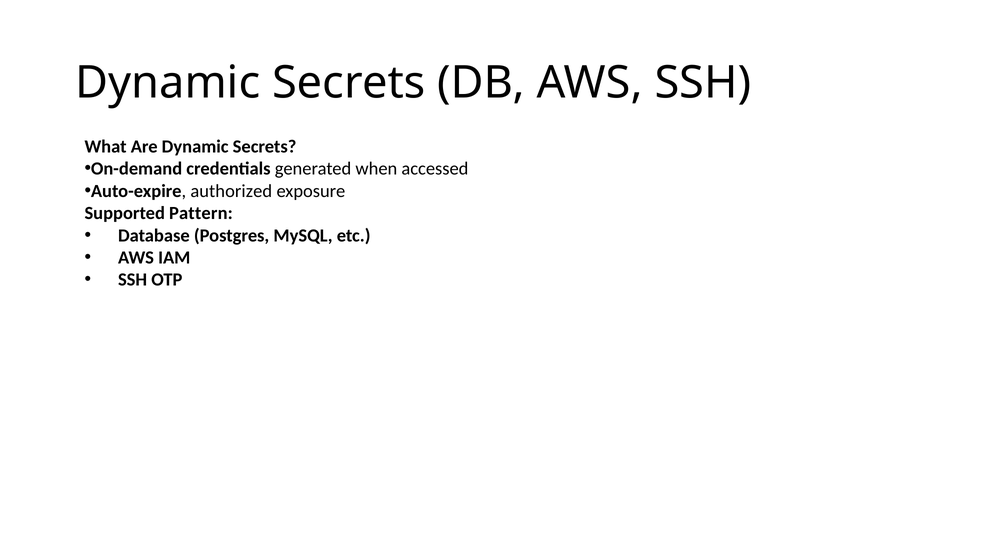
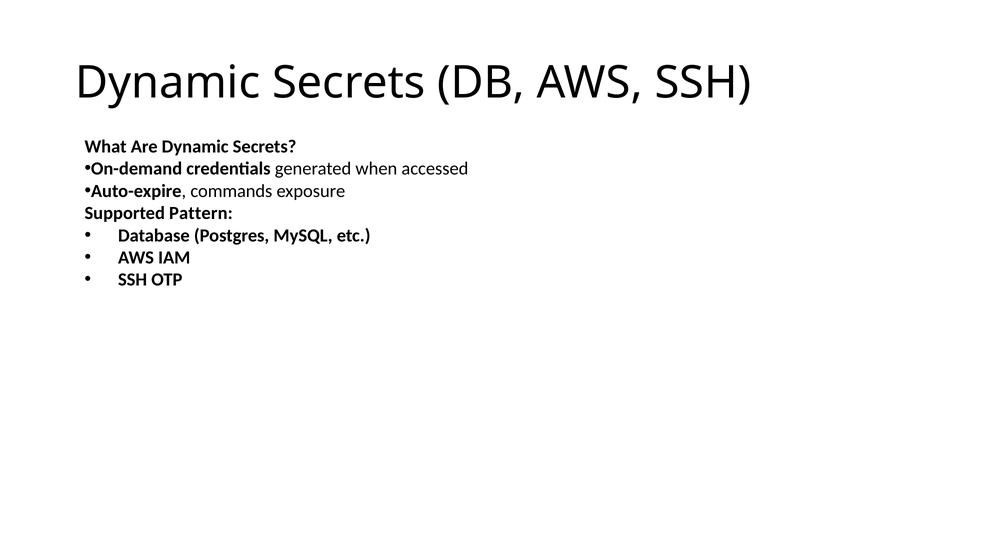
authorized: authorized -> commands (231, 191)
